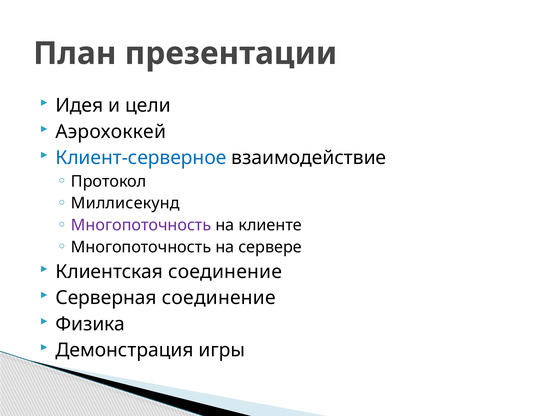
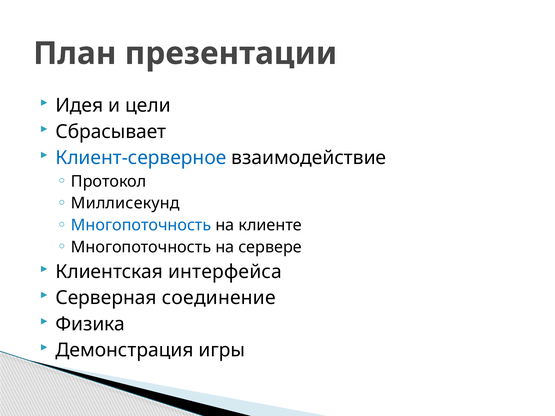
Аэрохоккей: Аэрохоккей -> Сбрасывает (111, 132)
Многопоточность colour: purple -> blue (141, 225)
Клиентская соединение: соединение -> интерфейса (225, 272)
